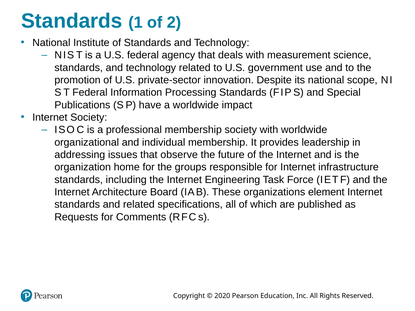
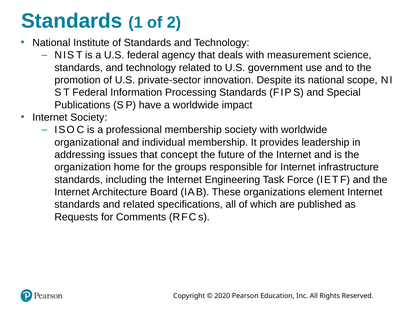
observe: observe -> concept (179, 155)
